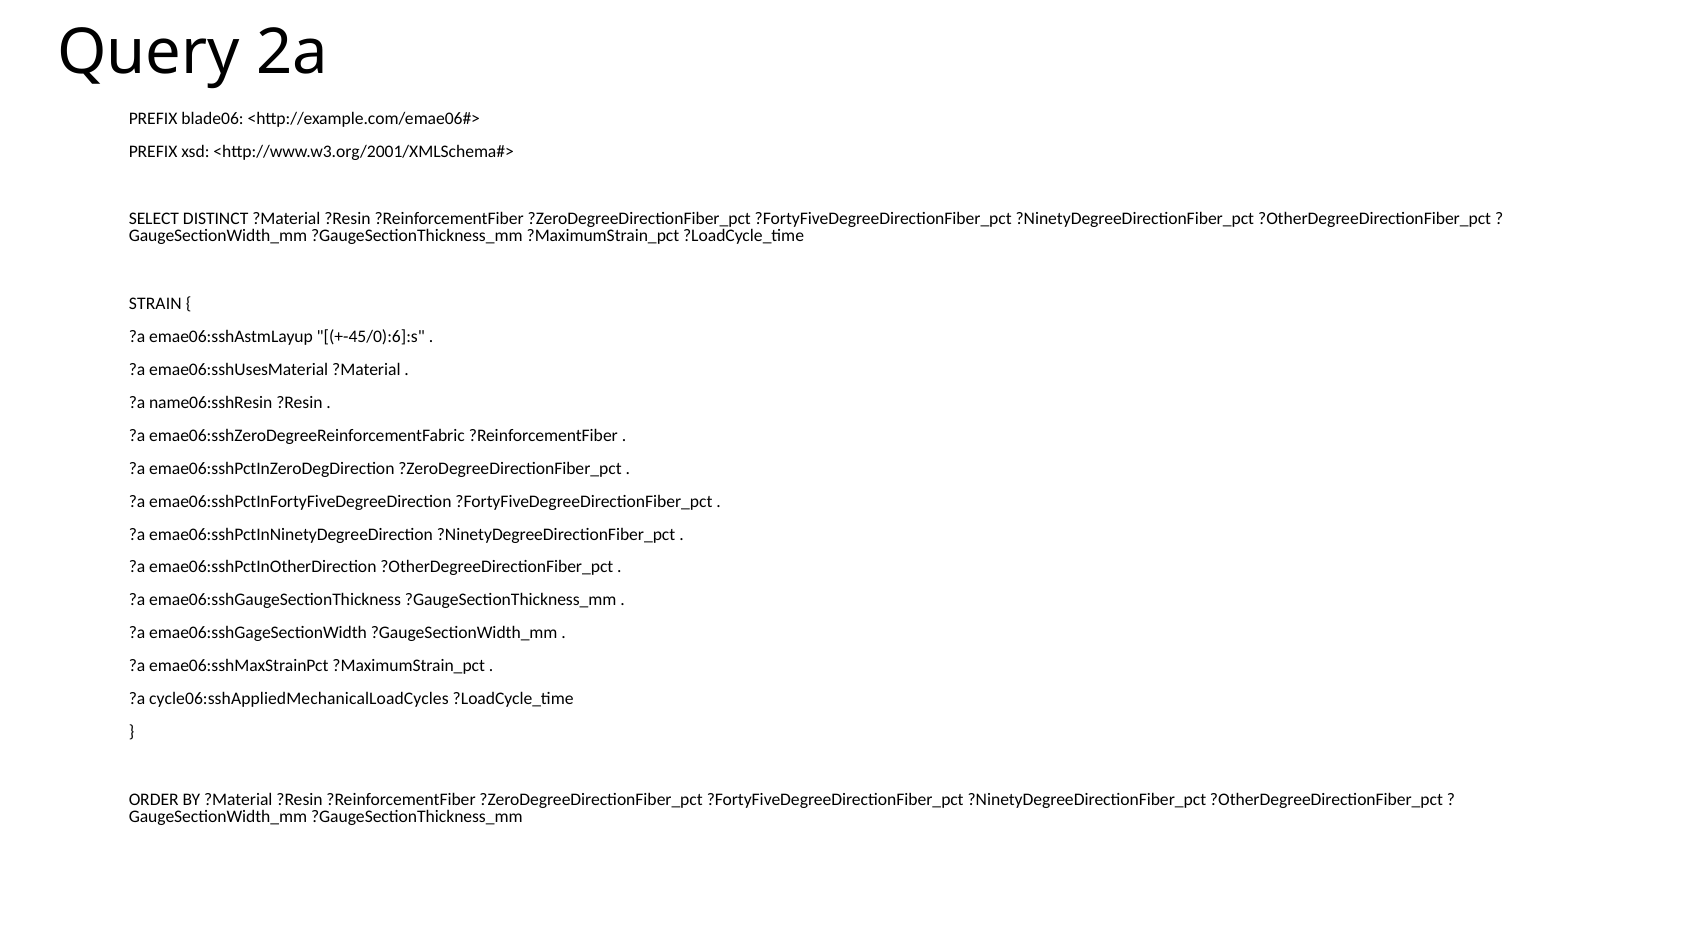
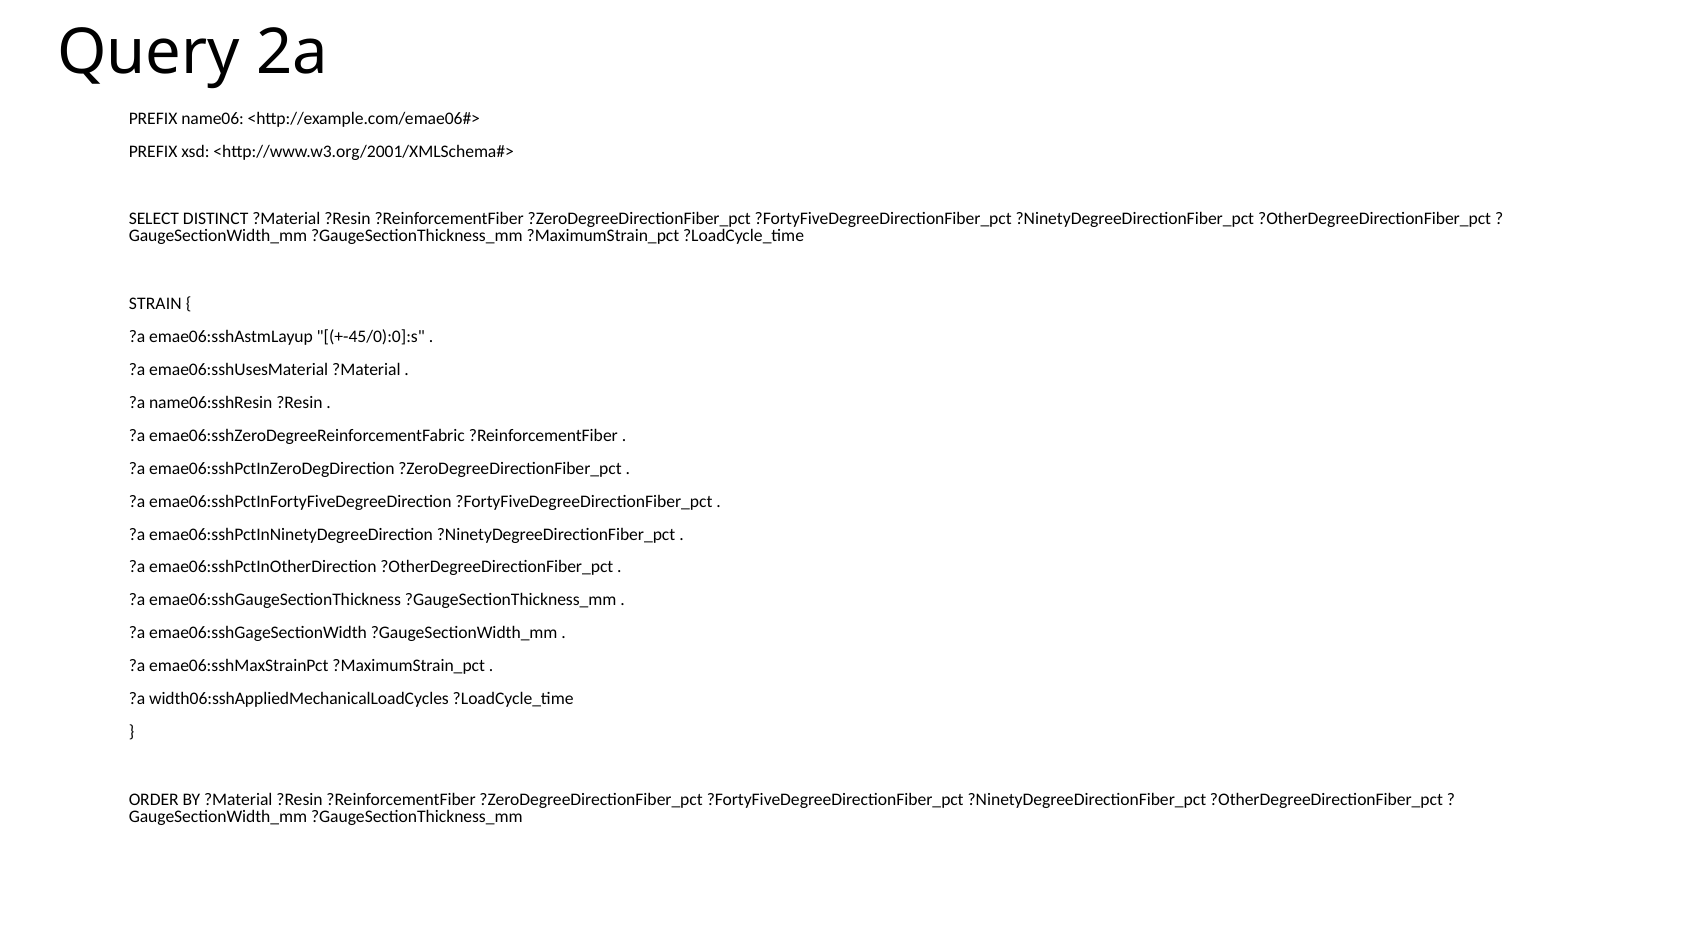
blade06: blade06 -> name06 (213, 118)
+-45/0):6]:s: +-45/0):6]:s -> +-45/0):0]:s (371, 337)
cycle06:sshAppliedMechanicalLoadCycles: cycle06:sshAppliedMechanicalLoadCycles -> width06:sshAppliedMechanicalLoadCycles (299, 699)
